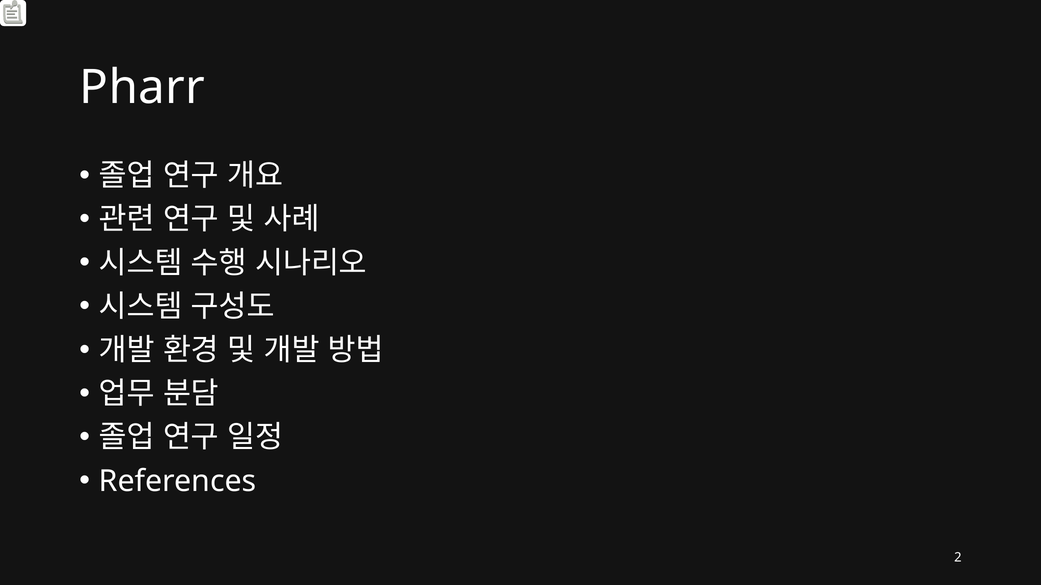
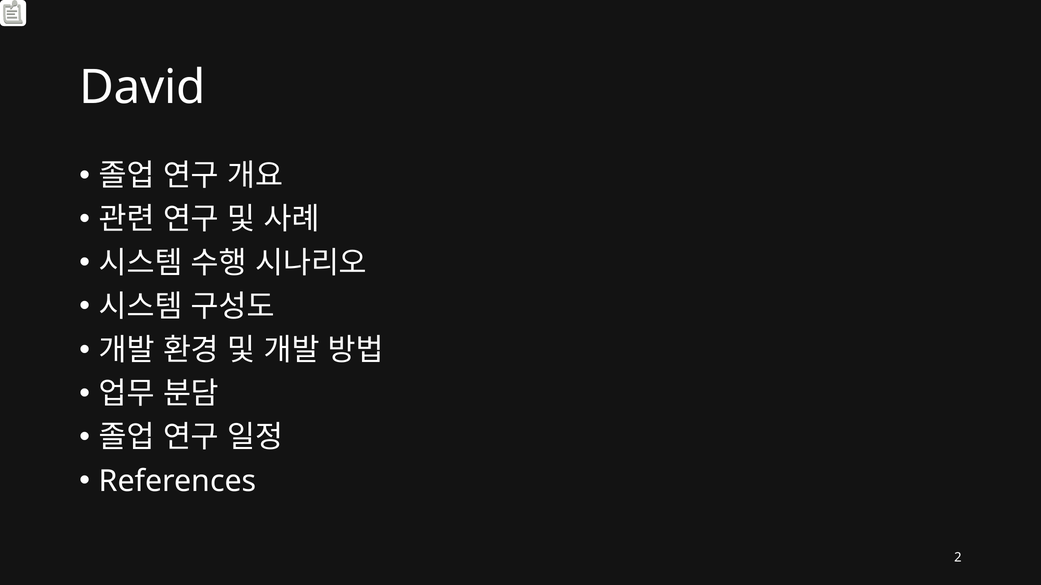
Pharr: Pharr -> David (143, 87)
